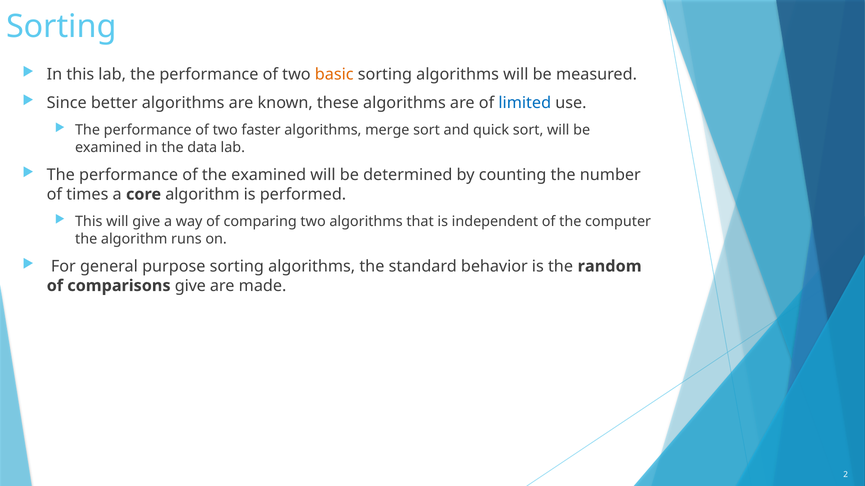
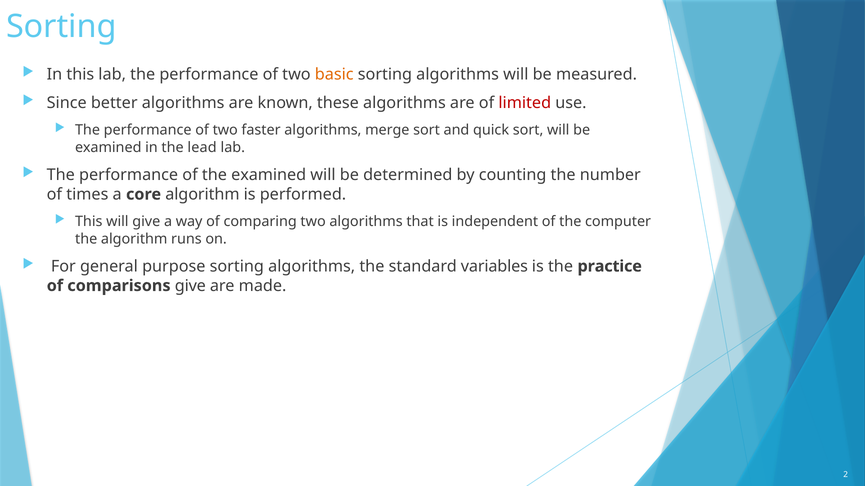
limited colour: blue -> red (525, 103)
data: data -> lead (202, 148)
behavior: behavior -> variables (494, 267)
random: random -> practice (610, 267)
